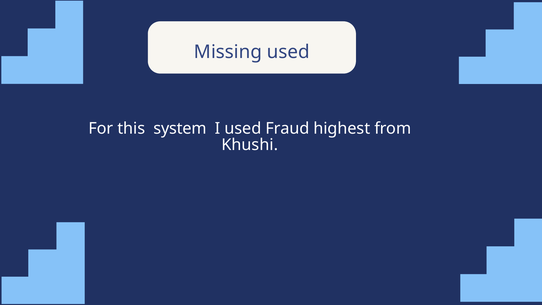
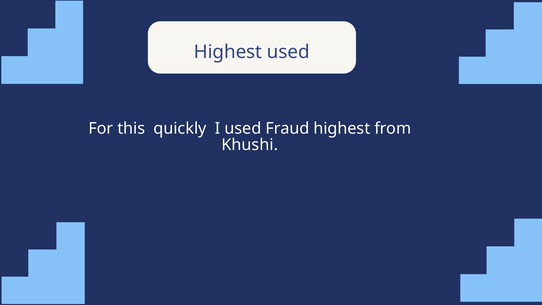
Missing: Missing -> Highest (228, 52)
system: system -> quickly (180, 128)
